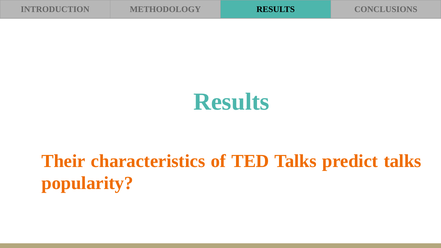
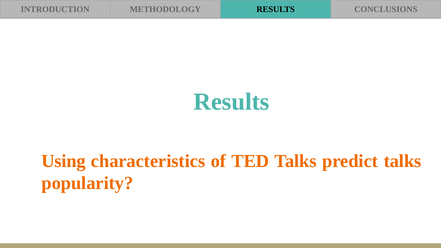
Their: Their -> Using (64, 161)
